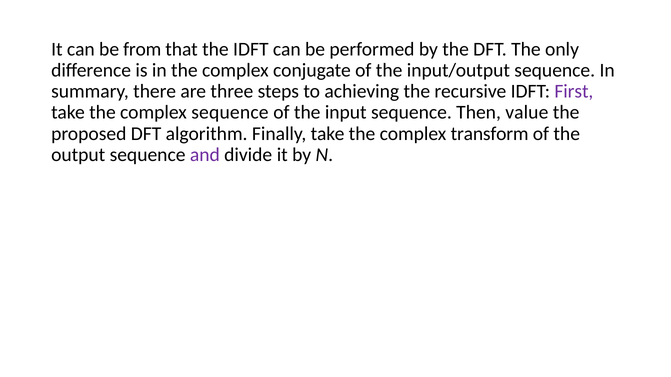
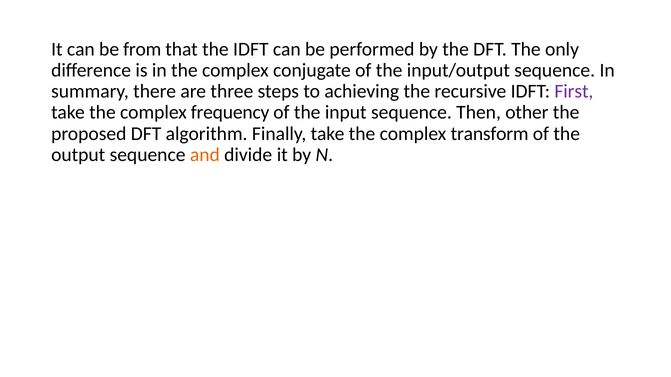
complex sequence: sequence -> frequency (230, 113)
value: value -> other (527, 113)
and colour: purple -> orange (205, 155)
